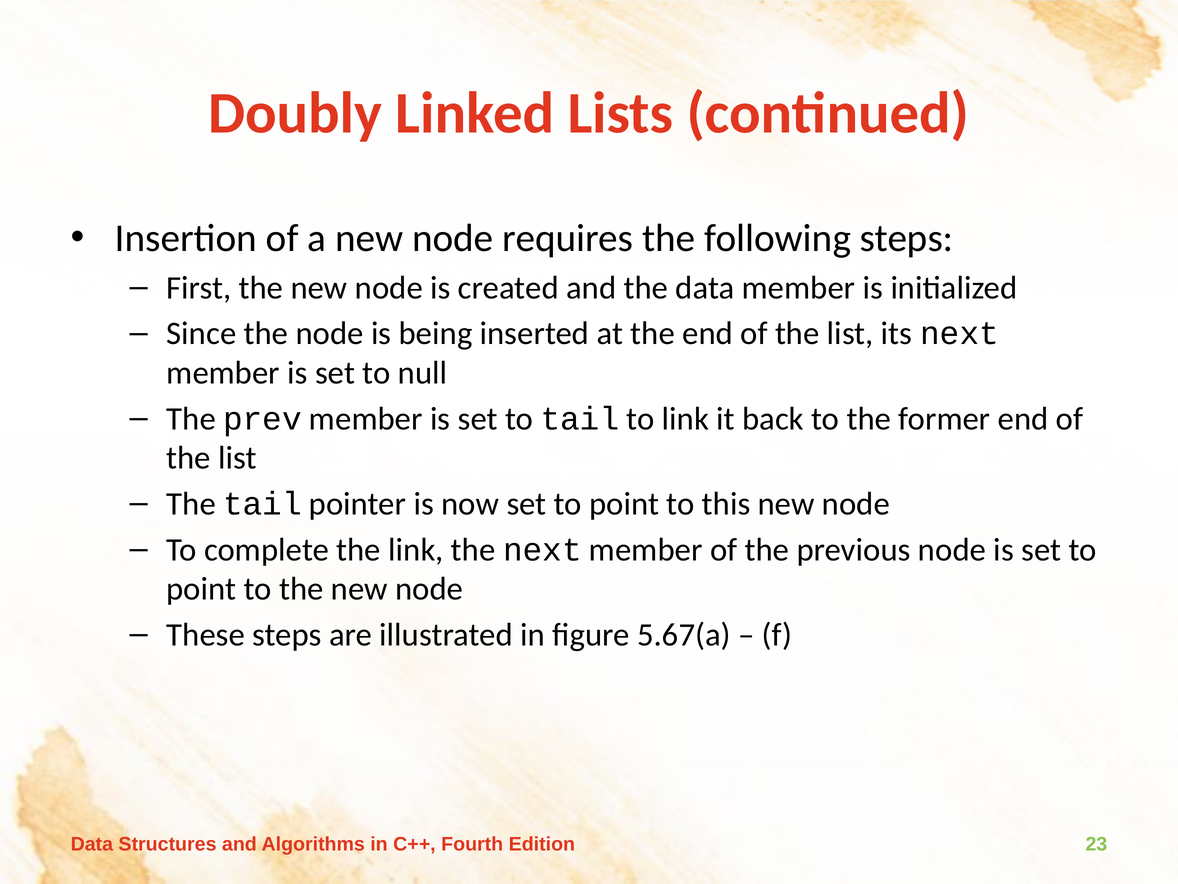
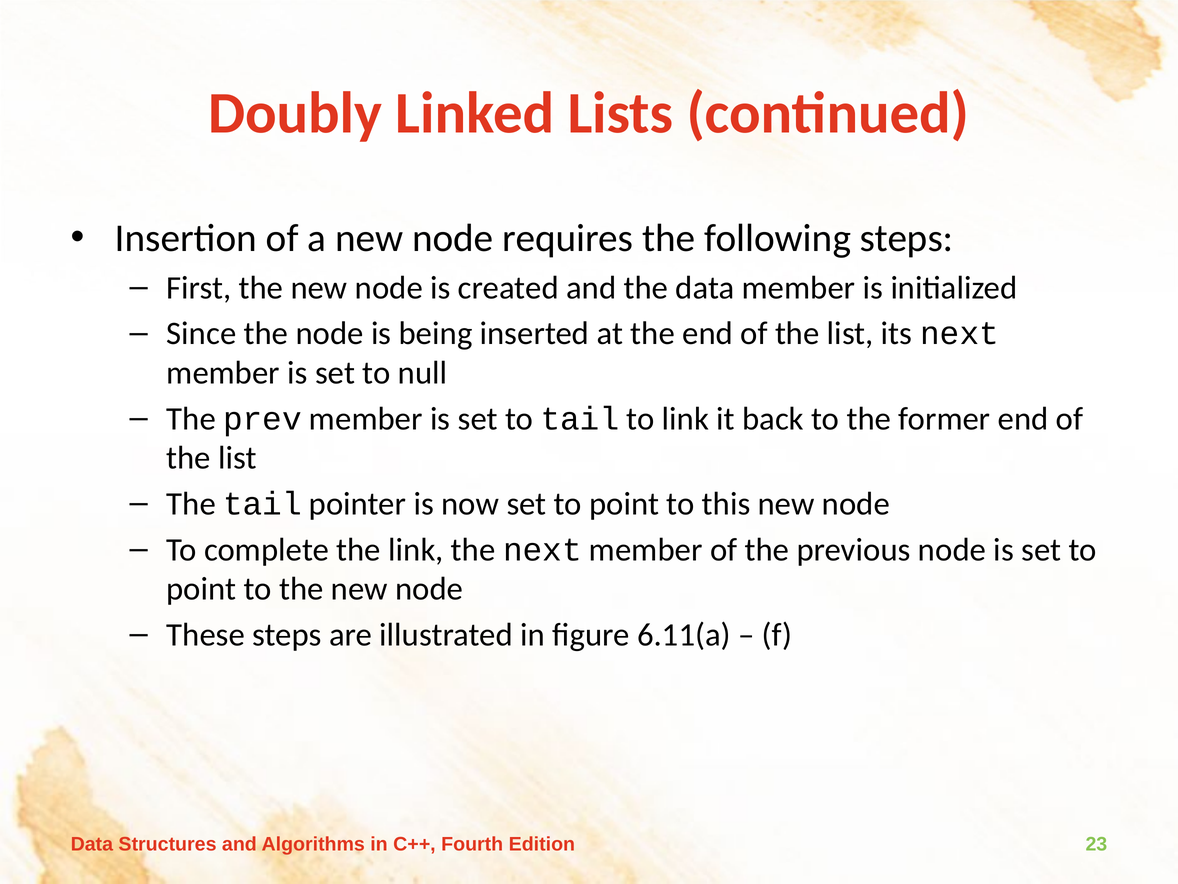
5.67(a: 5.67(a -> 6.11(a (684, 635)
